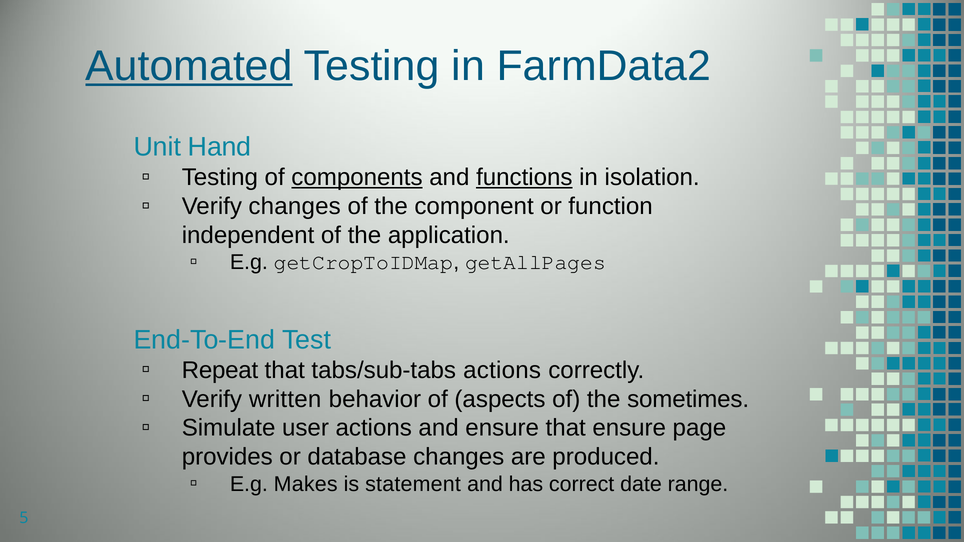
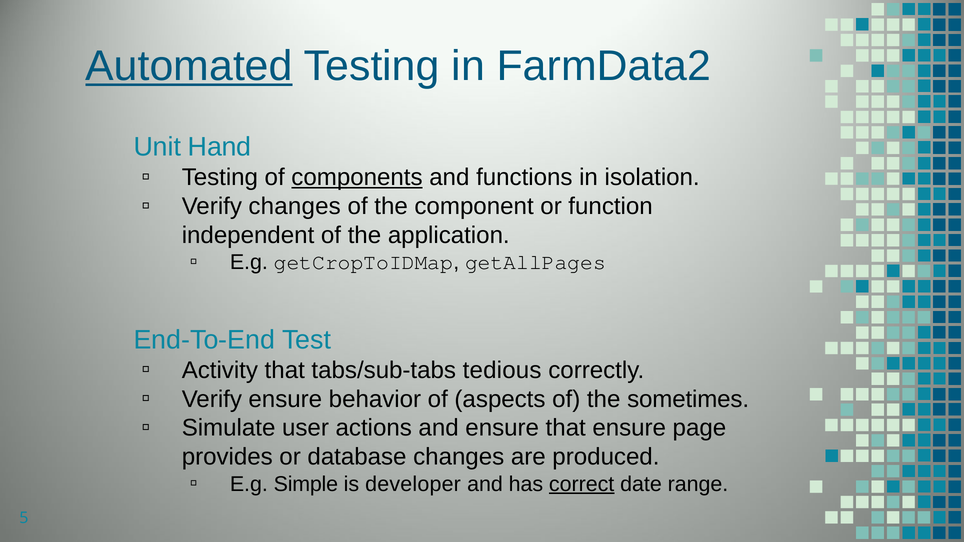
functions underline: present -> none (524, 178)
Repeat: Repeat -> Activity (220, 370)
tabs/sub-tabs actions: actions -> tedious (502, 370)
Verify written: written -> ensure (285, 399)
Makes: Makes -> Simple (306, 484)
statement: statement -> developer (413, 484)
correct underline: none -> present (582, 484)
